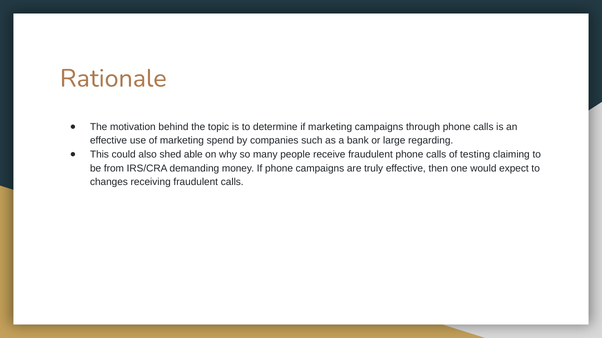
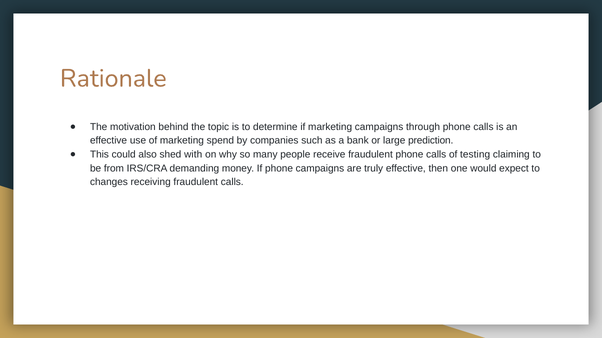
regarding: regarding -> prediction (431, 141)
able: able -> with (193, 155)
